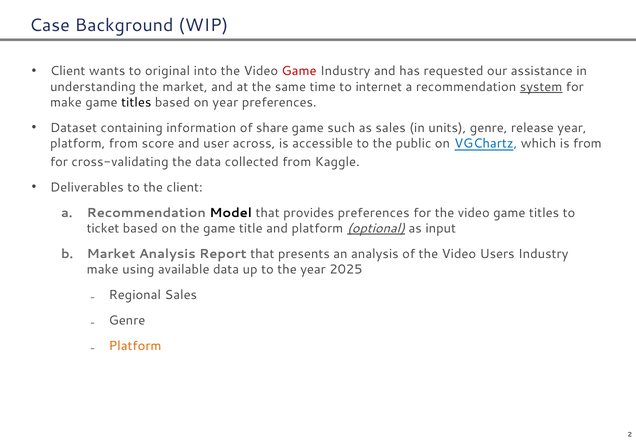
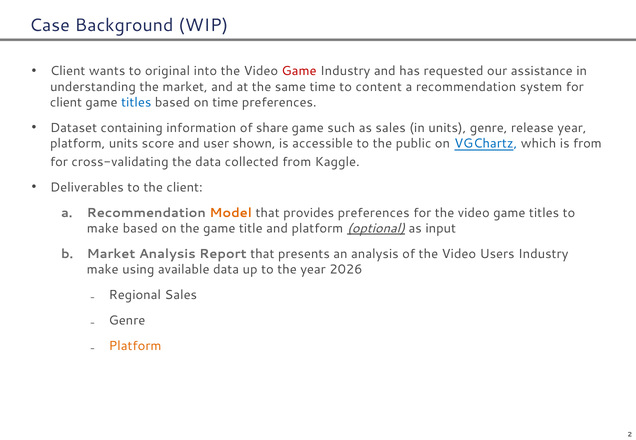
internet: internet -> content (379, 87)
system underline: present -> none (541, 87)
make: make -> client (66, 103)
titles colour: black -> blue (136, 103)
on year: year -> time (225, 103)
platform from: from -> units (124, 144)
across: across -> shown (254, 144)
Model colour: black -> orange (231, 213)
ticket: ticket -> make (103, 229)
2025: 2025 -> 2026 (346, 270)
